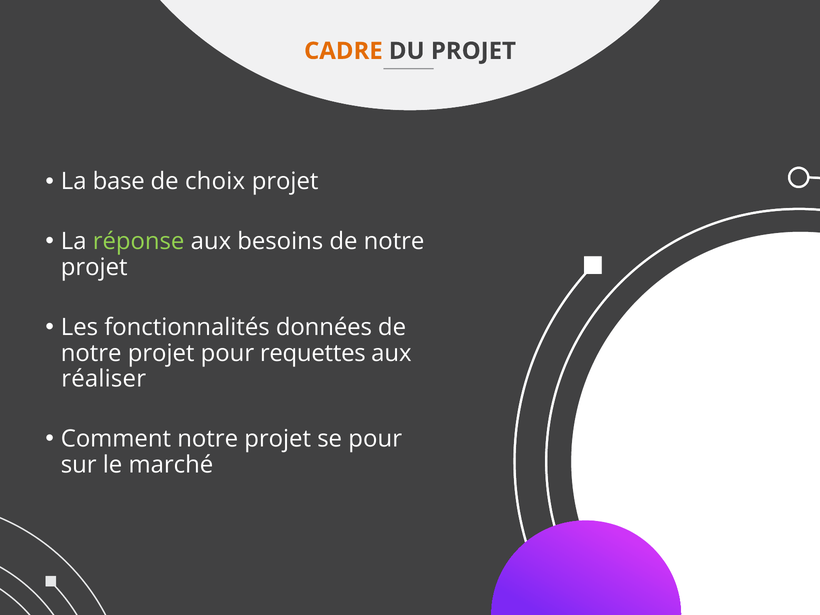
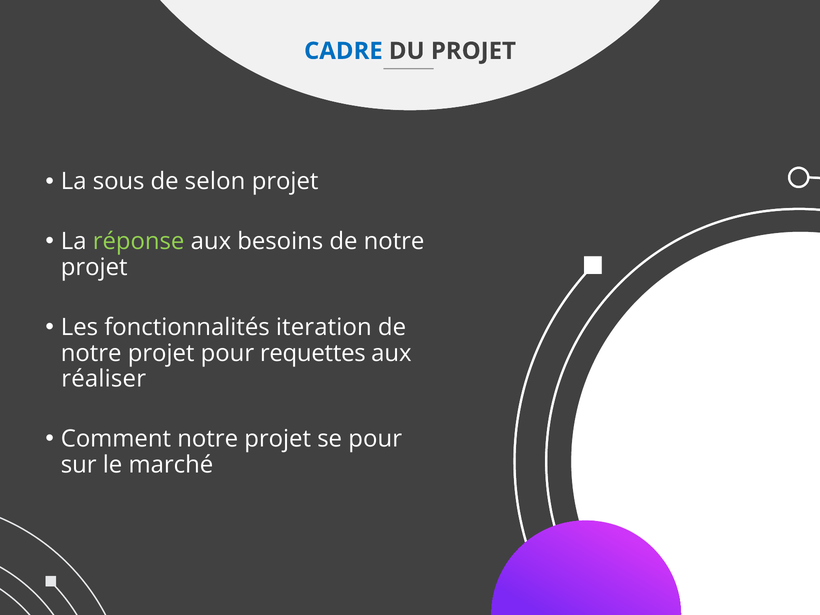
CADRE colour: orange -> blue (343, 51)
base: base -> sous (119, 182)
choix: choix -> selon (215, 182)
données: données -> iteration (324, 327)
